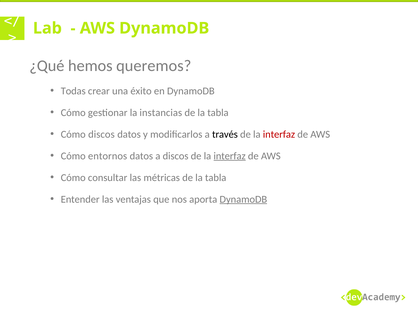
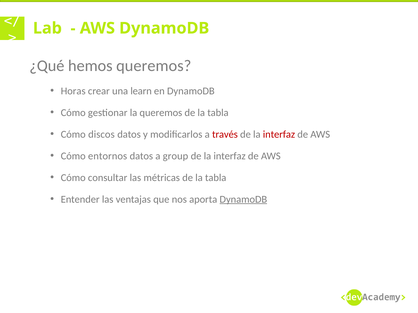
Todas: Todas -> Horas (73, 91)
éxito: éxito -> learn (141, 91)
la instancias: instancias -> queremos (161, 113)
través colour: black -> red (225, 135)
a discos: discos -> group (176, 156)
interfaz underline: present -> none (230, 156)
